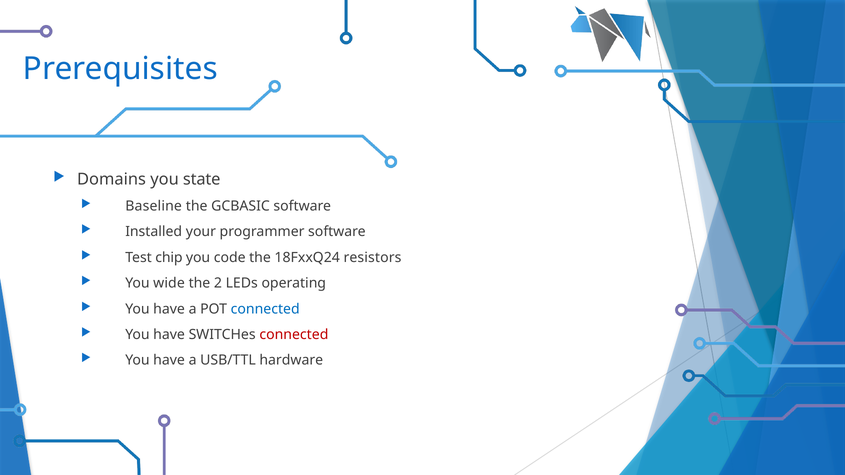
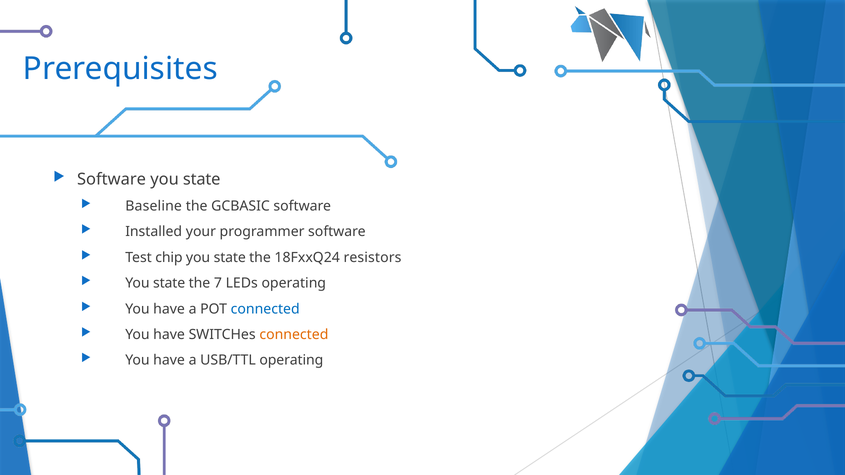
Domains: Domains -> Software (112, 179)
code: code -> state (230, 258)
wide: wide -> state (169, 283)
2: 2 -> 7 (218, 283)
connected colour: red -> orange (294, 335)
USB/TTL hardware: hardware -> operating (291, 361)
